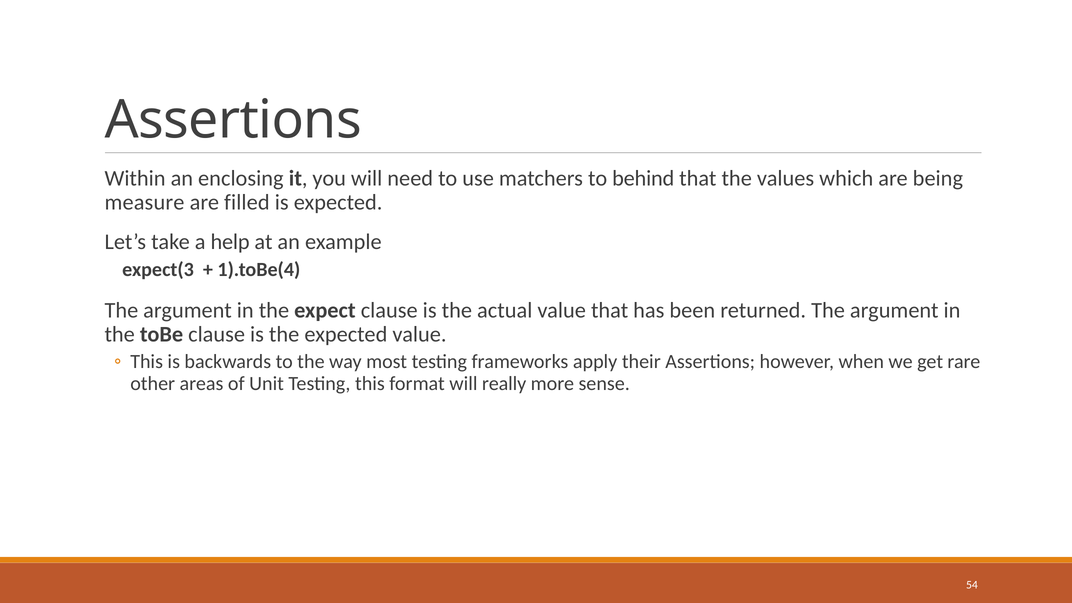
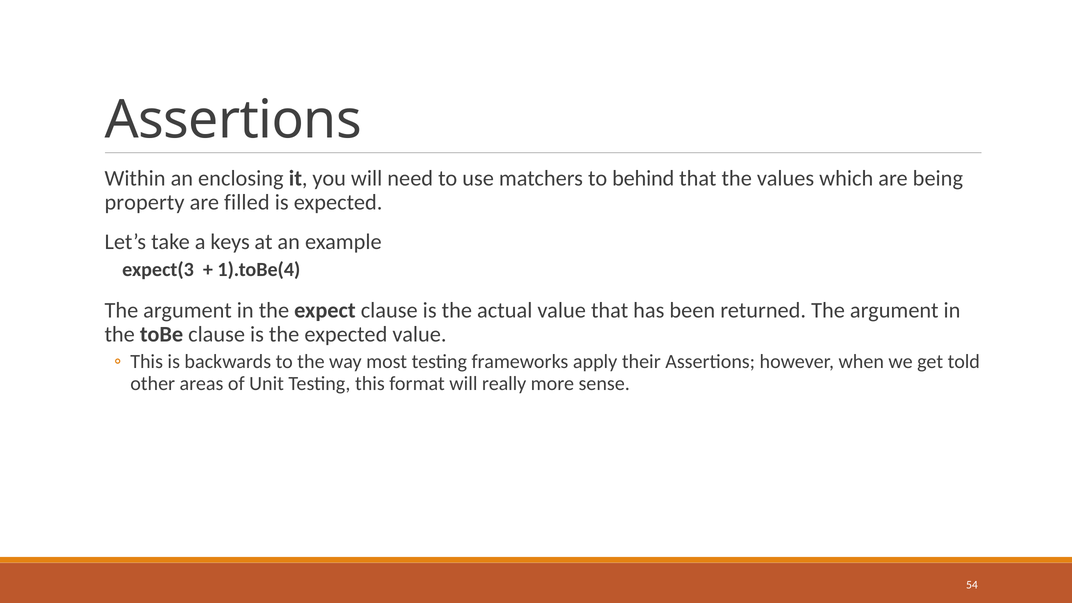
measure: measure -> property (145, 202)
help: help -> keys (230, 242)
rare: rare -> told (964, 362)
